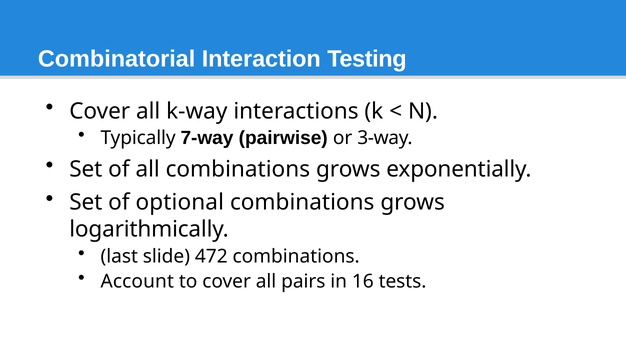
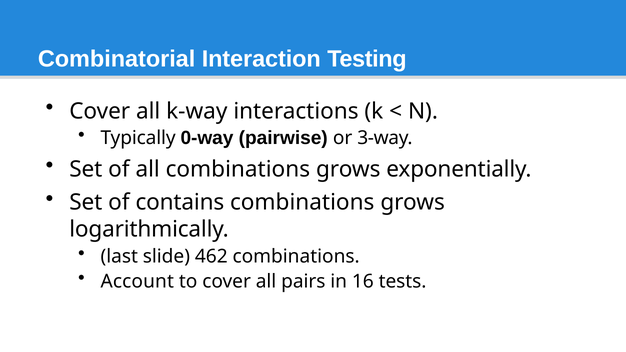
7-way: 7-way -> 0-way (207, 138)
optional: optional -> contains (180, 202)
472: 472 -> 462 (211, 257)
